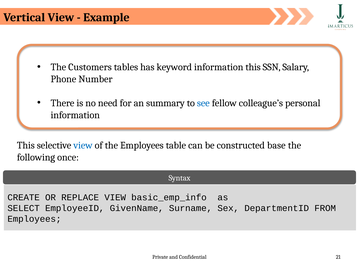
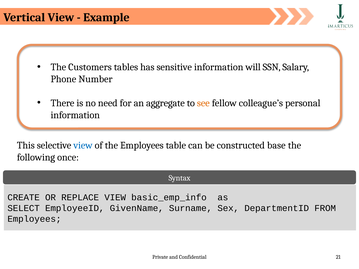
keyword: keyword -> sensitive (174, 67)
information this: this -> will (253, 67)
summary: summary -> aggregate (165, 103)
see colour: blue -> orange (203, 103)
